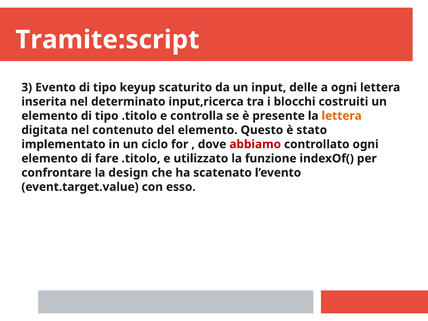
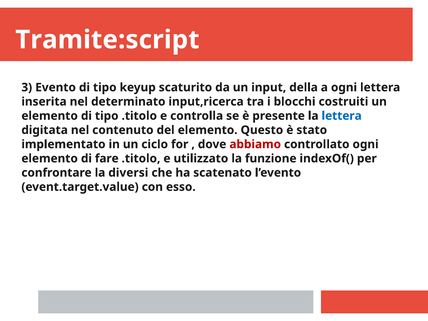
delle: delle -> della (304, 87)
lettera colour: orange -> blue (342, 116)
design: design -> diversi (128, 173)
